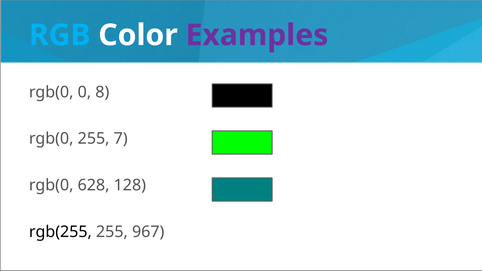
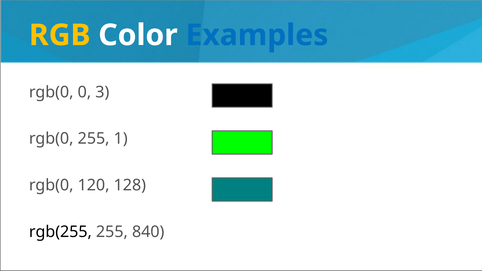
RGB colour: light blue -> yellow (60, 35)
Examples colour: purple -> blue (257, 35)
8: 8 -> 3 (102, 92)
7: 7 -> 1 (121, 139)
628: 628 -> 120 (94, 185)
967: 967 -> 840 (148, 232)
